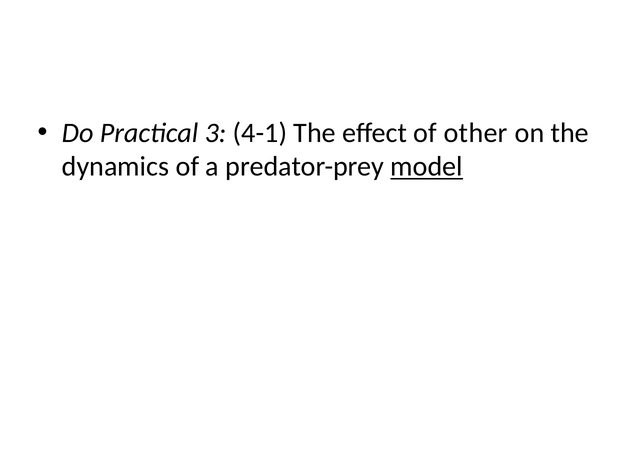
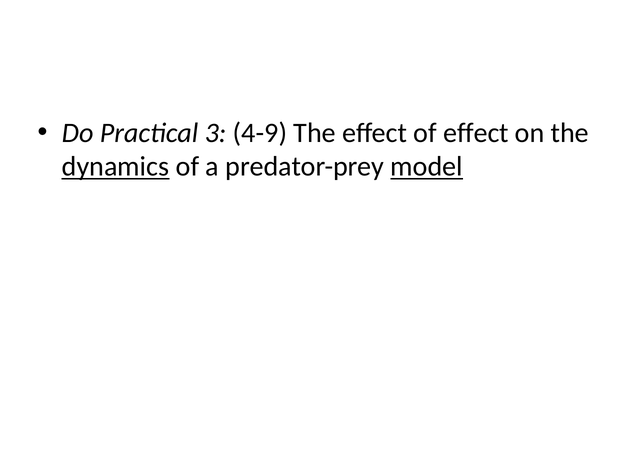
4-1: 4-1 -> 4-9 (260, 133)
of other: other -> effect (476, 133)
dynamics underline: none -> present (116, 167)
